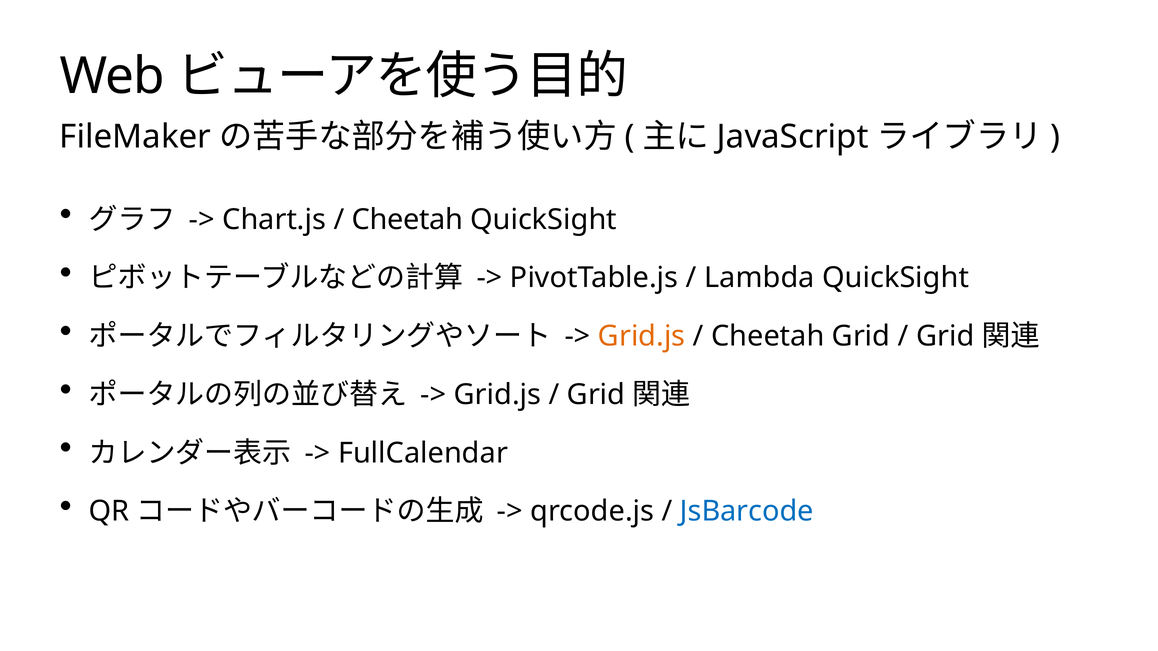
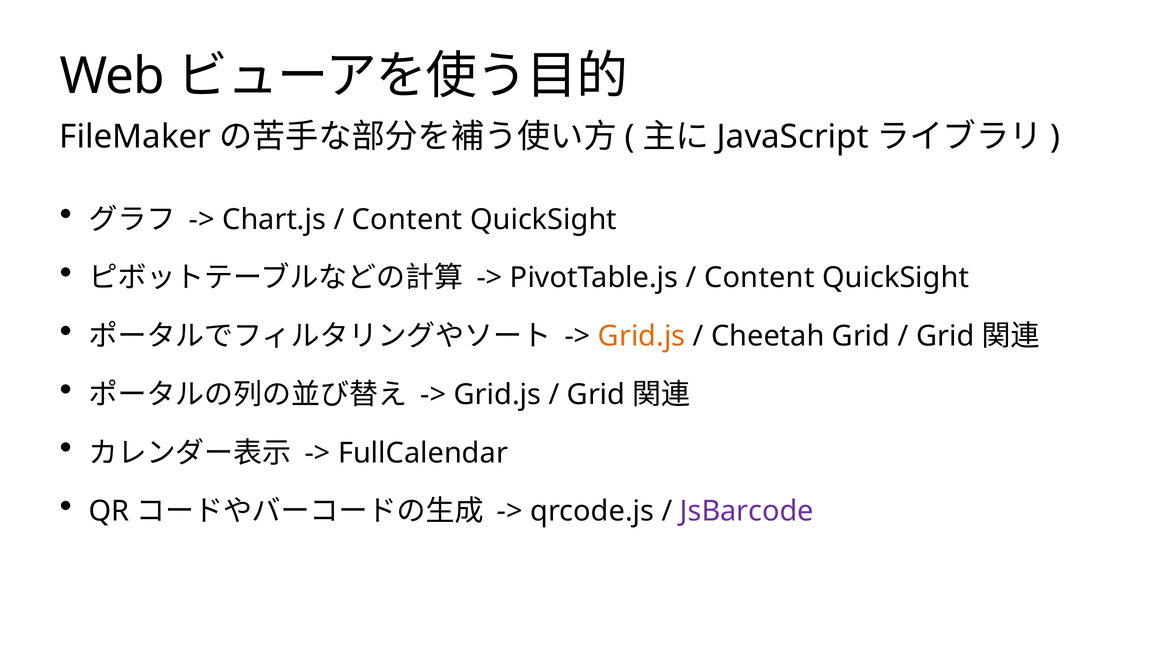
Cheetah: Cheetah -> Content (407, 220)
Lambda: Lambda -> Content (759, 278)
JsBarcode colour: blue -> purple (747, 512)
